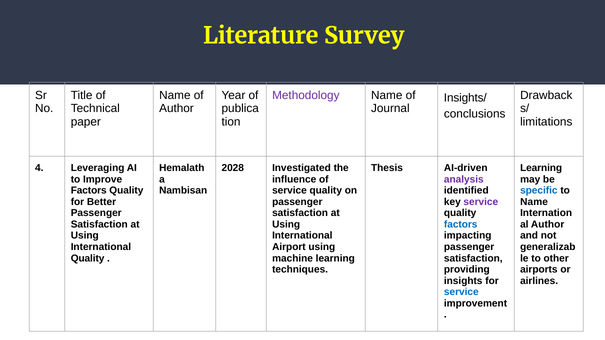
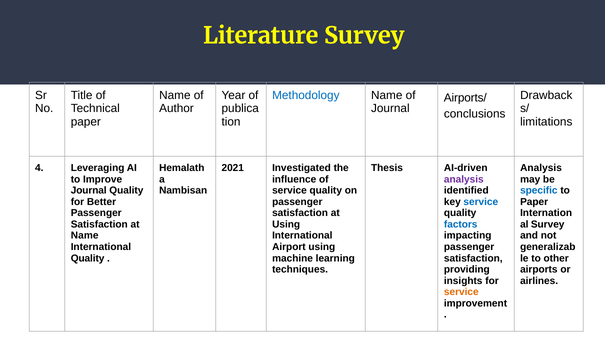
Methodology colour: purple -> blue (306, 95)
Insights/: Insights/ -> Airports/ (465, 98)
2028: 2028 -> 2021 (233, 168)
Learning: Learning -> Analysis (541, 168)
Factors: Factors -> Journal (89, 191)
service colour: purple -> blue (481, 202)
Name: Name -> Paper (534, 202)
Author: Author -> Survey (548, 225)
Using: Using -> Name (85, 236)
service colour: blue -> orange (461, 292)
